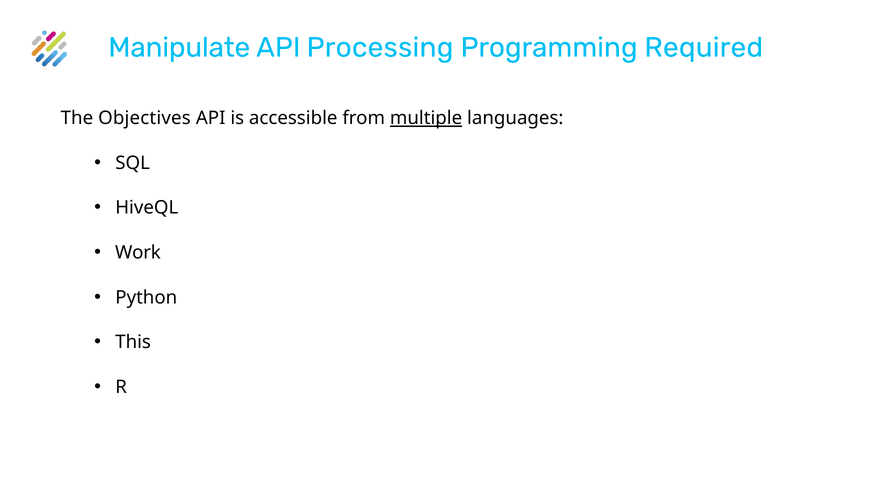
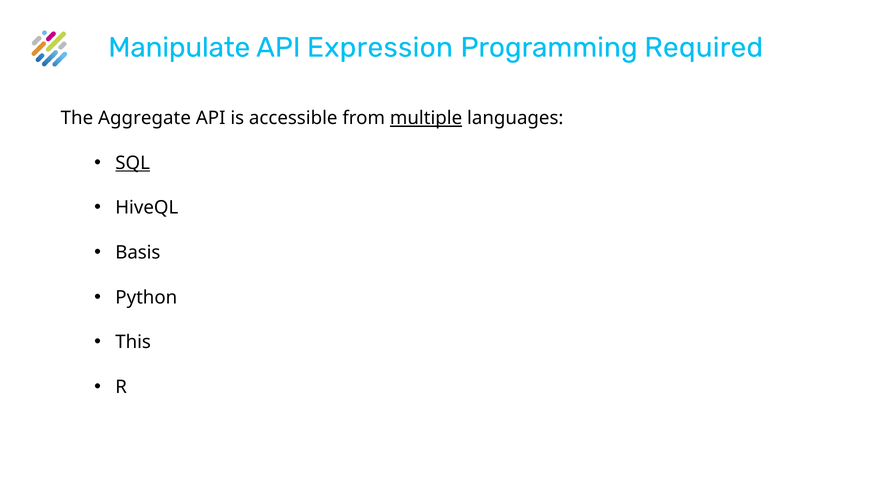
Processing: Processing -> Expression (380, 47)
Objectives: Objectives -> Aggregate (144, 118)
SQL underline: none -> present (133, 163)
Work: Work -> Basis (138, 253)
